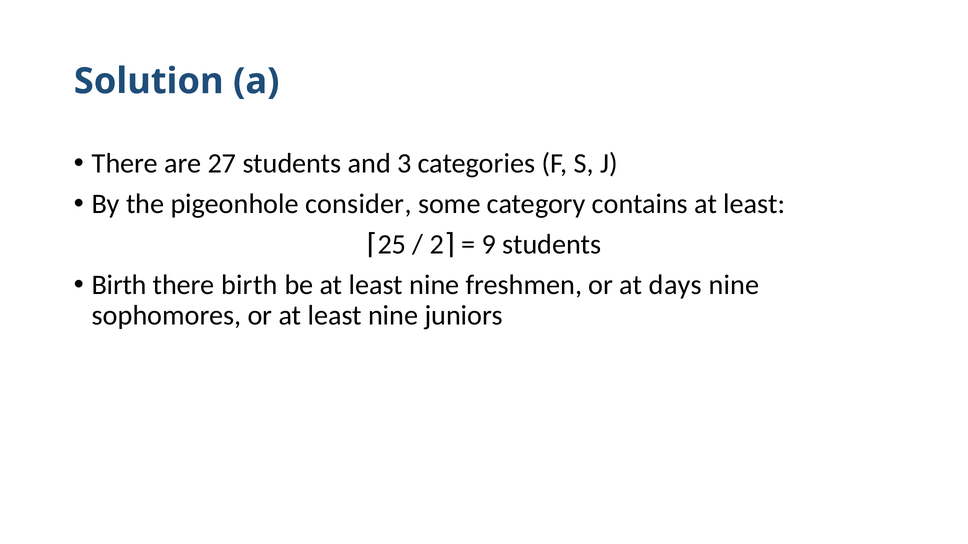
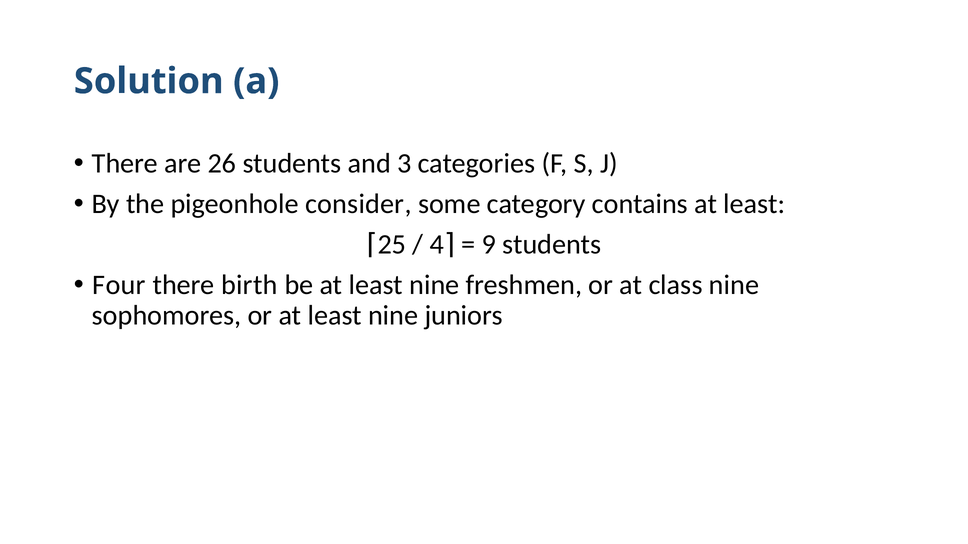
27: 27 -> 26 (222, 164)
2: 2 -> 4 (437, 245)
Birth: Birth -> Four (119, 285)
days: days -> class (676, 285)
